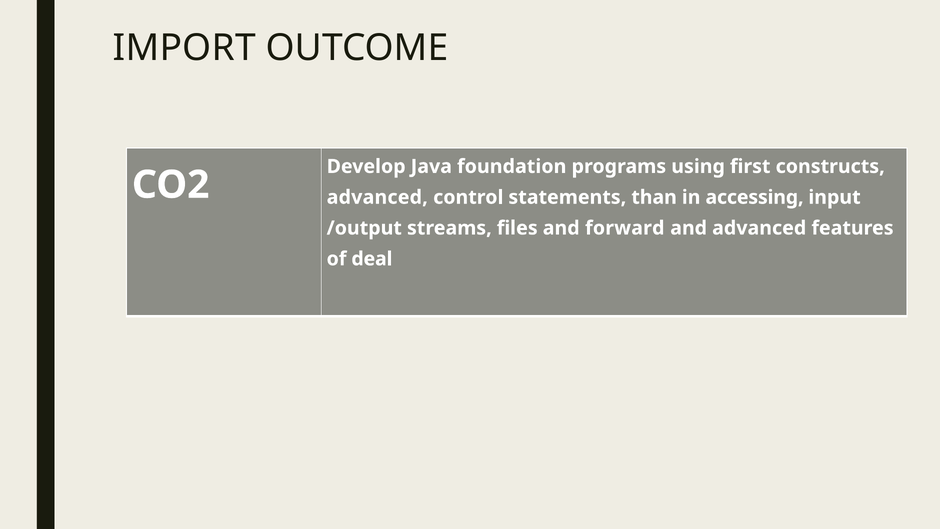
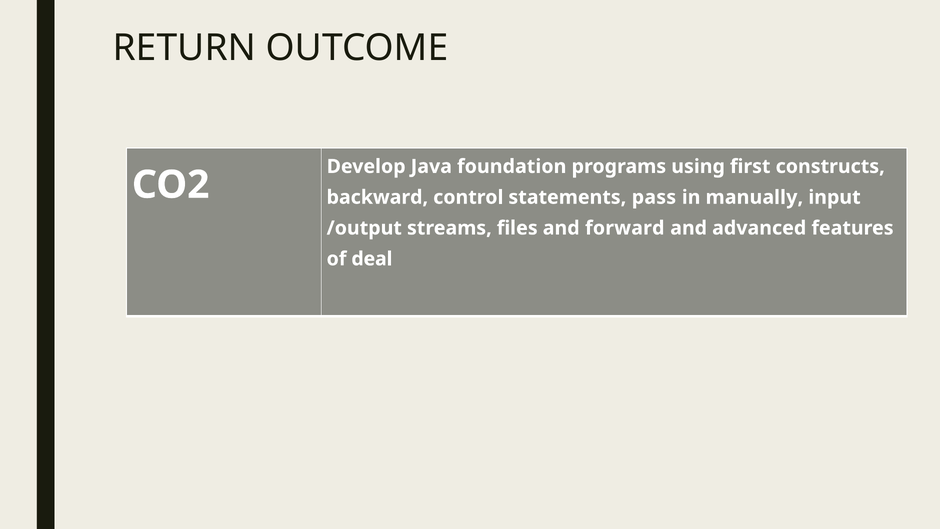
IMPORT: IMPORT -> RETURN (184, 48)
advanced: advanced -> backward (377, 197)
than: than -> pass (654, 197)
accessing: accessing -> manually (754, 197)
